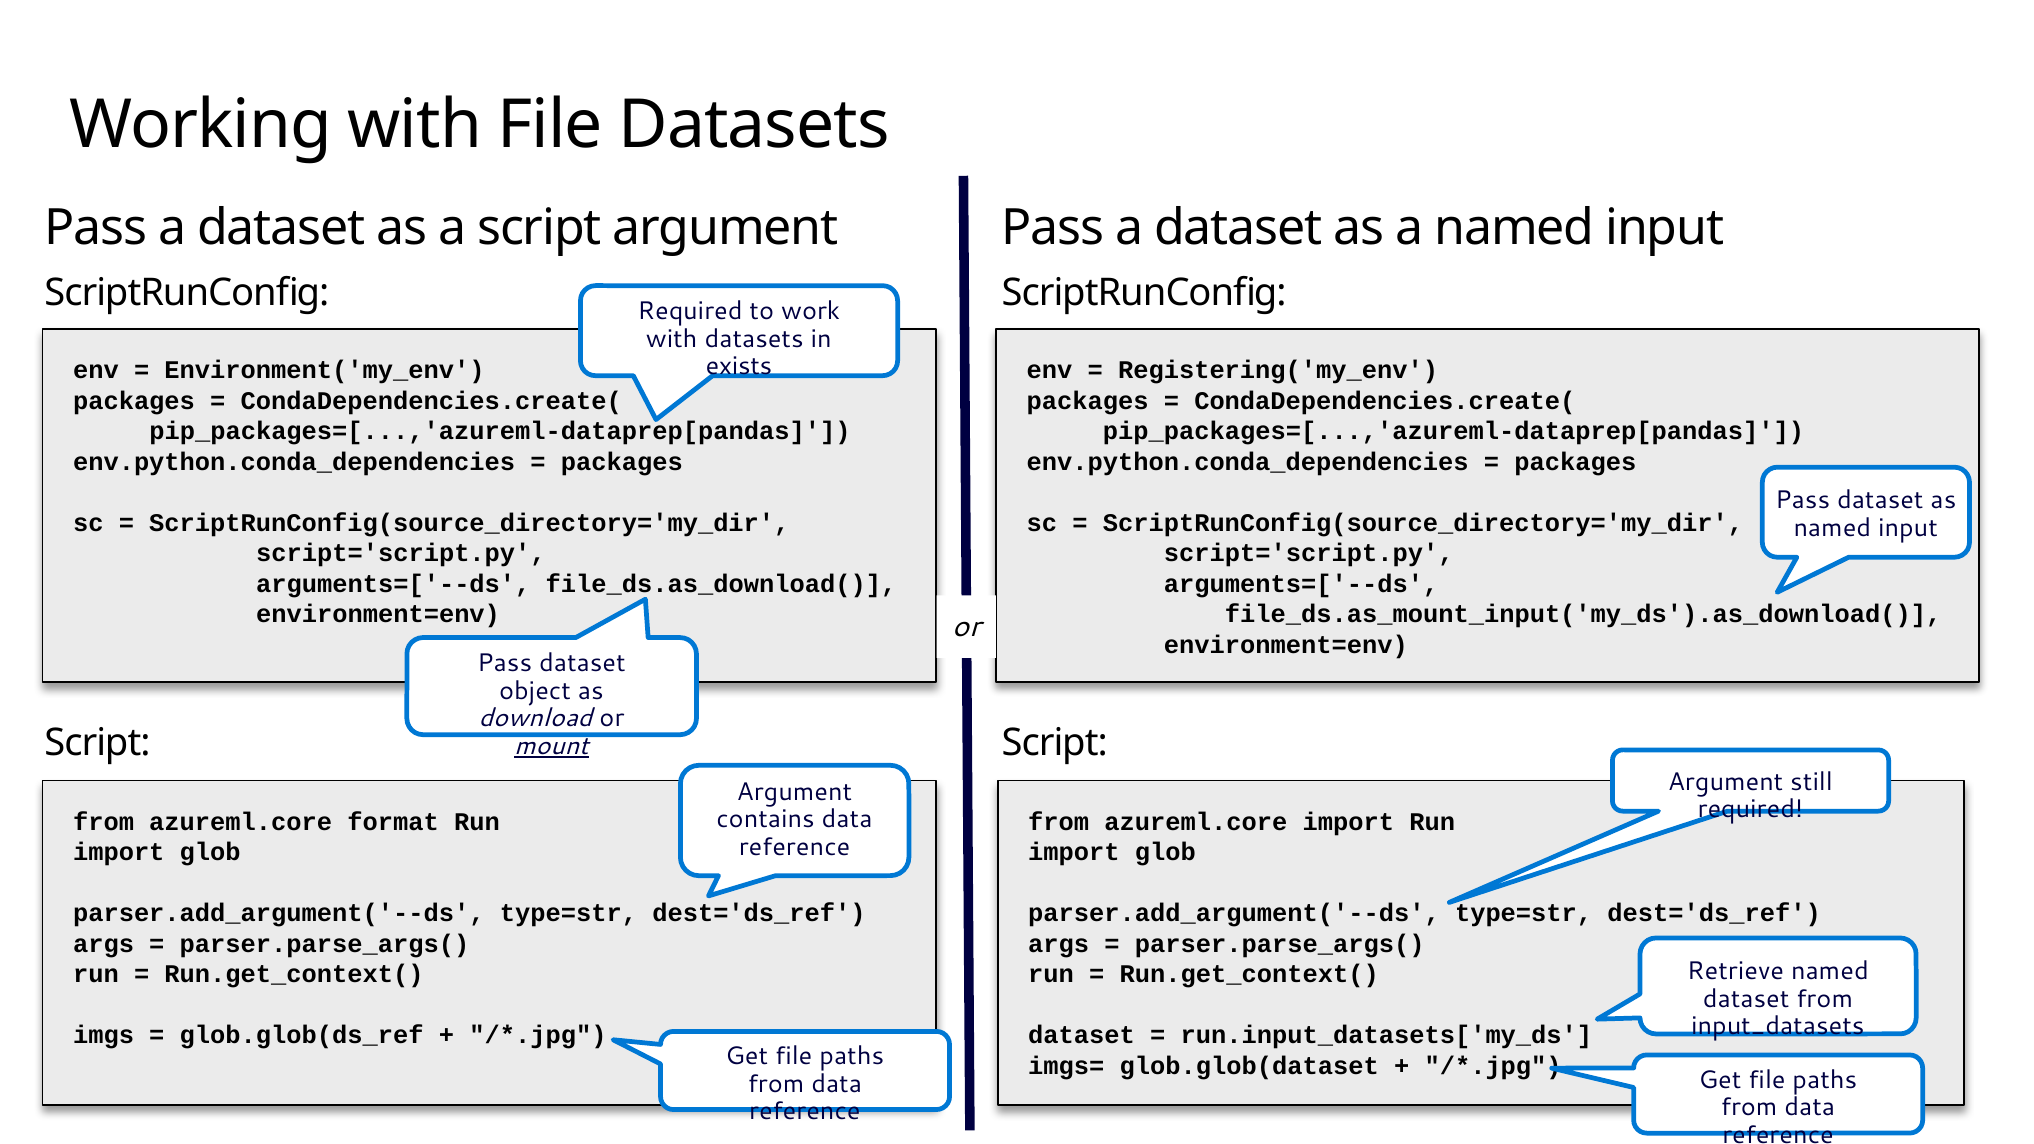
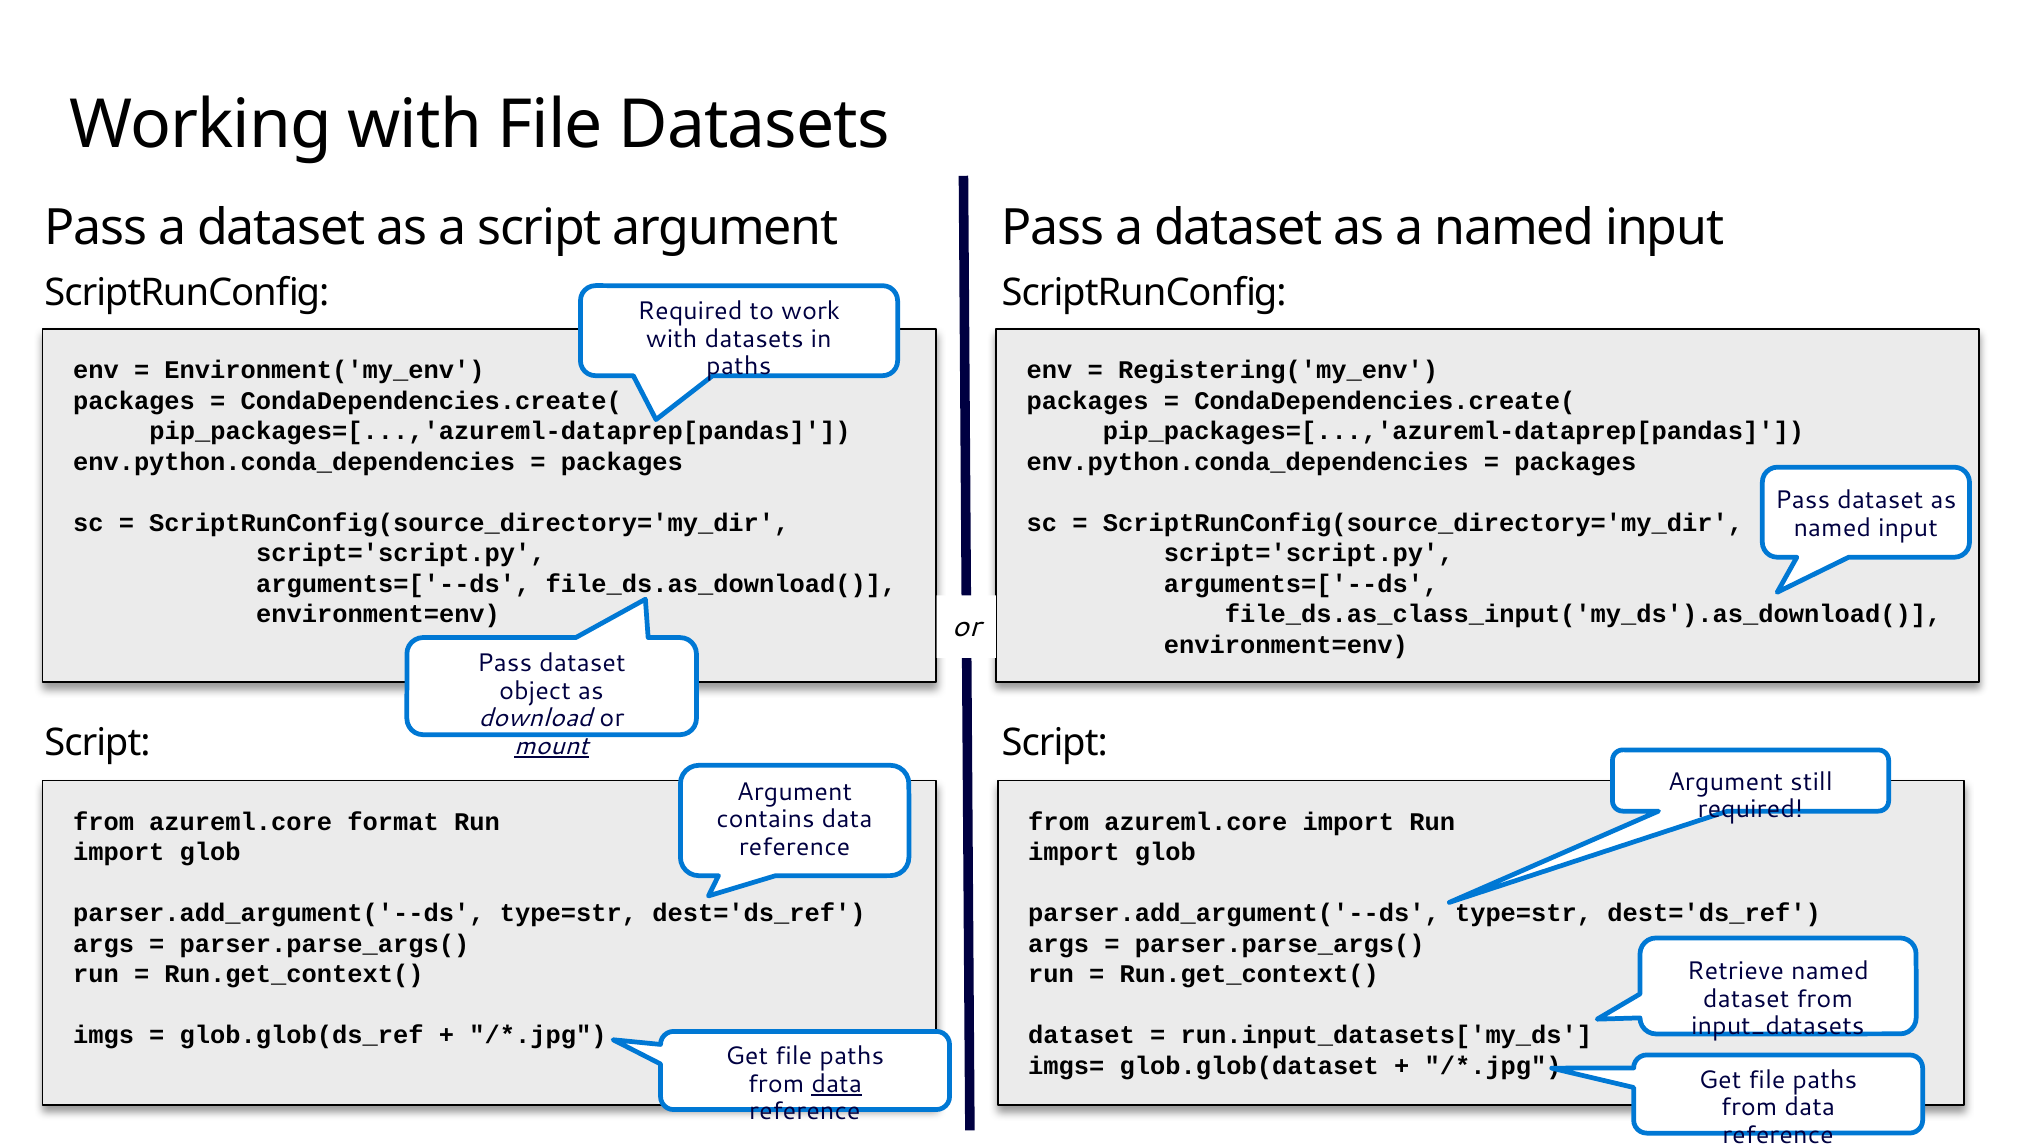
exists: exists -> paths (739, 366)
file_ds.as_mount_input('my_ds').as_download(: file_ds.as_mount_input('my_ds').as_download( -> file_ds.as_class_input('my_ds').as_download( (1583, 614)
data underline: none -> present (837, 1084)
